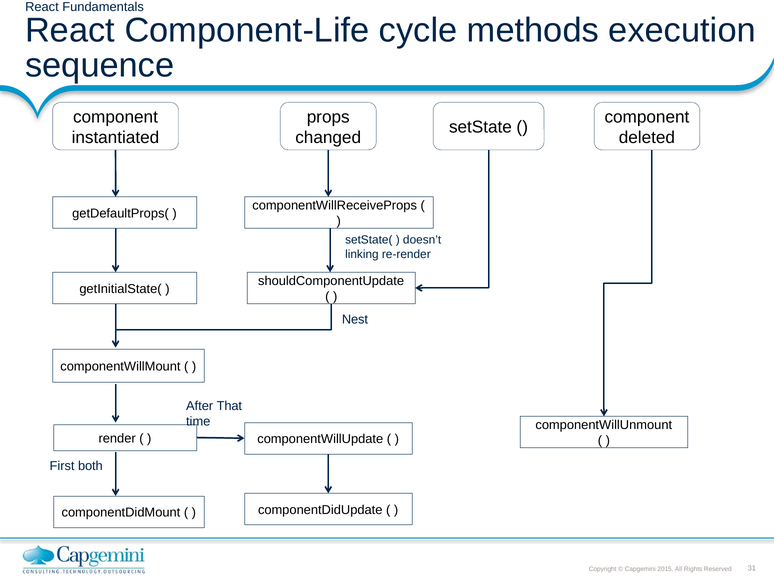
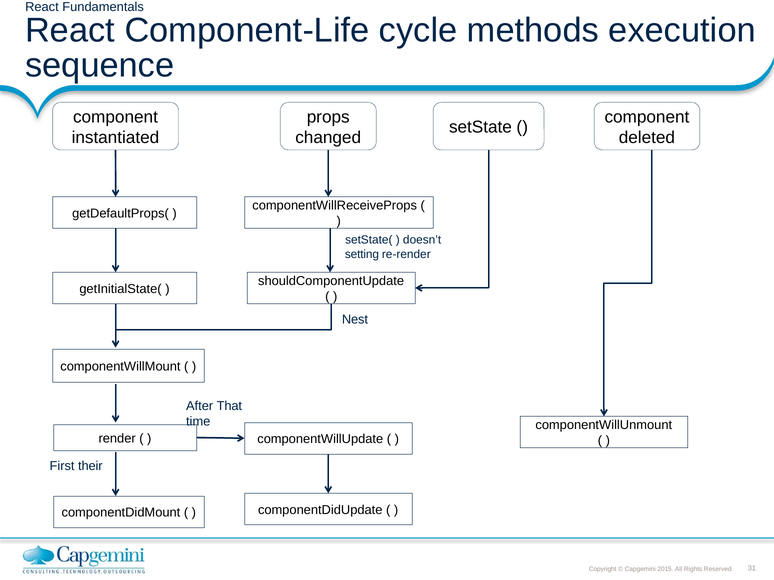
linking: linking -> setting (362, 254)
both: both -> their (90, 466)
